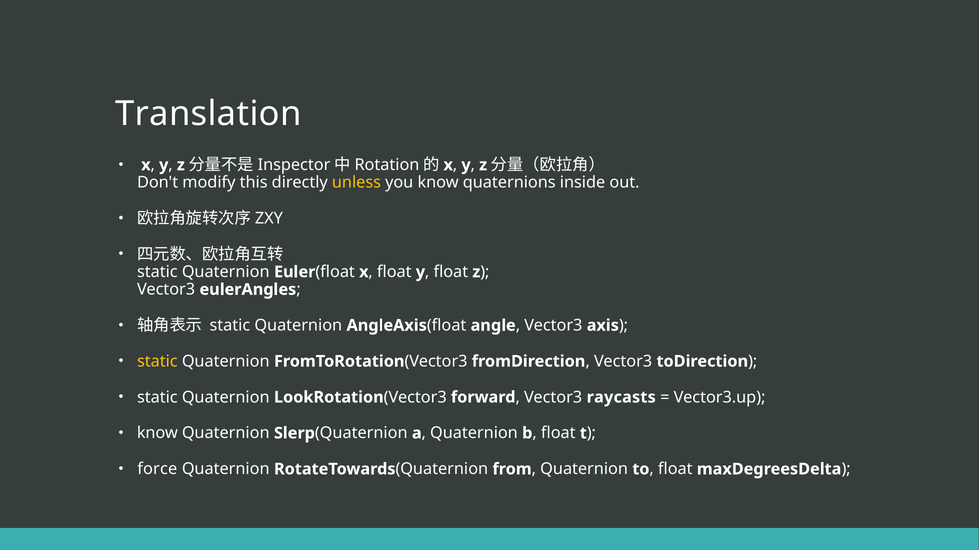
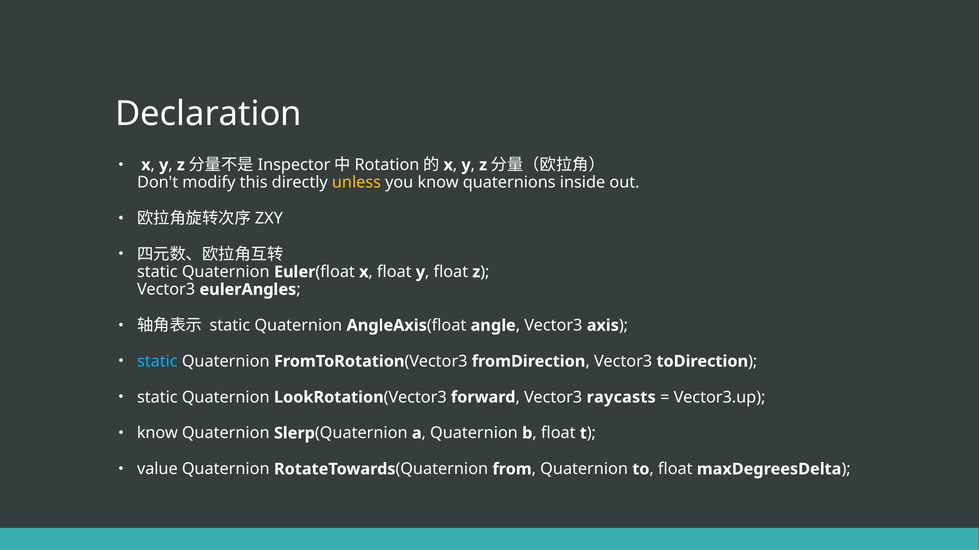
Translation: Translation -> Declaration (208, 114)
static colour: yellow -> light blue (157, 362)
force: force -> value (157, 470)
